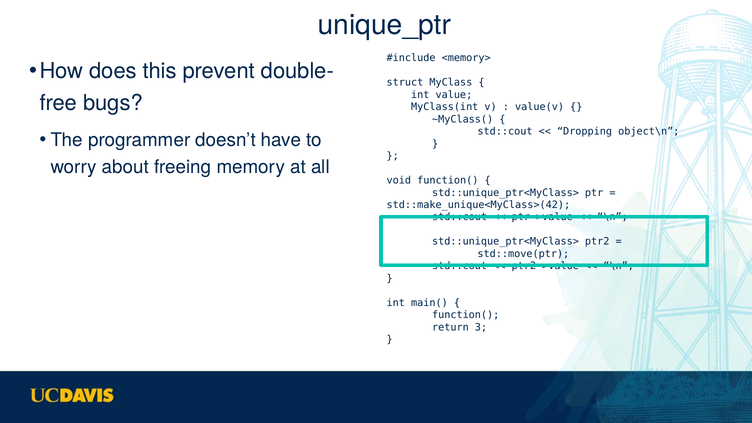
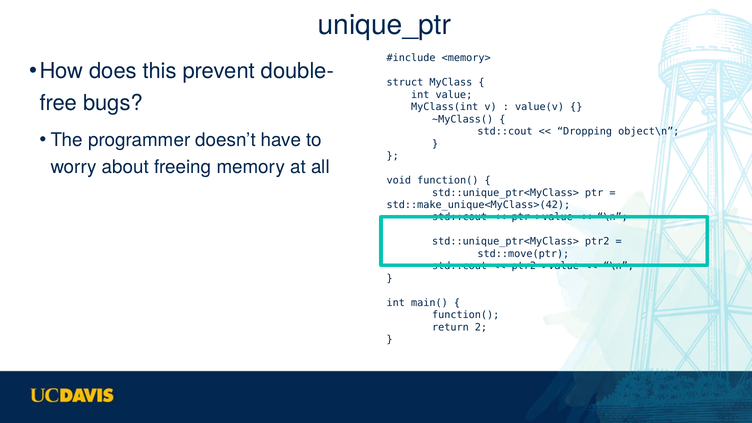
3: 3 -> 2 (481, 327)
